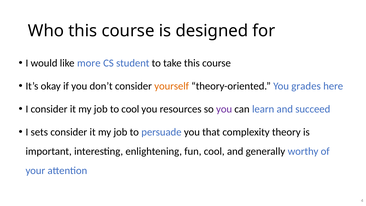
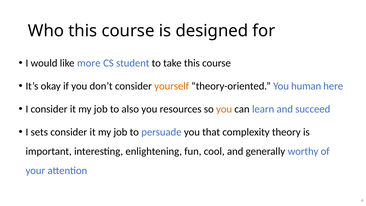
grades: grades -> human (306, 86)
to cool: cool -> also (130, 109)
you colour: purple -> orange (224, 109)
